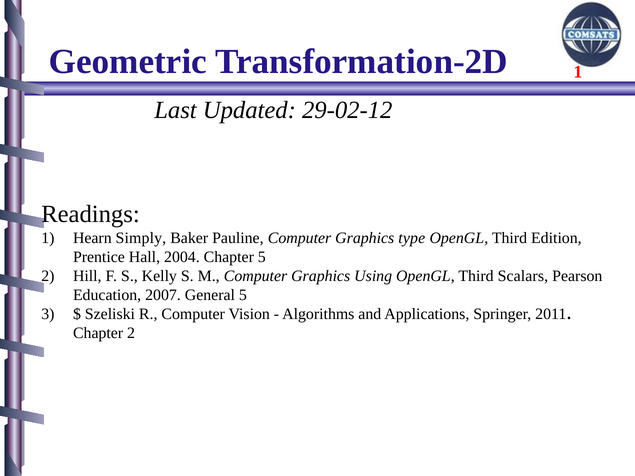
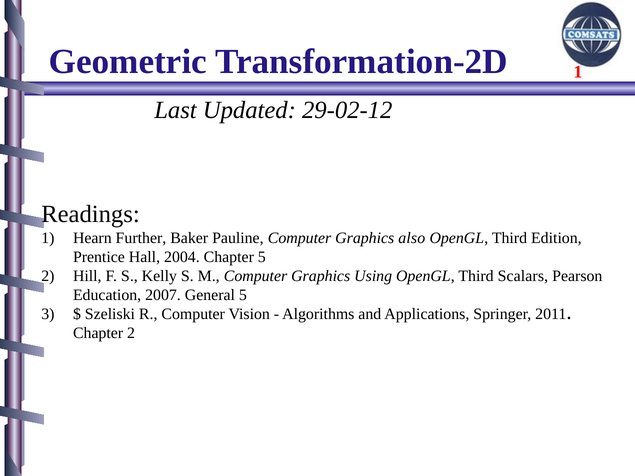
Simply: Simply -> Further (141, 238)
type: type -> also (412, 238)
